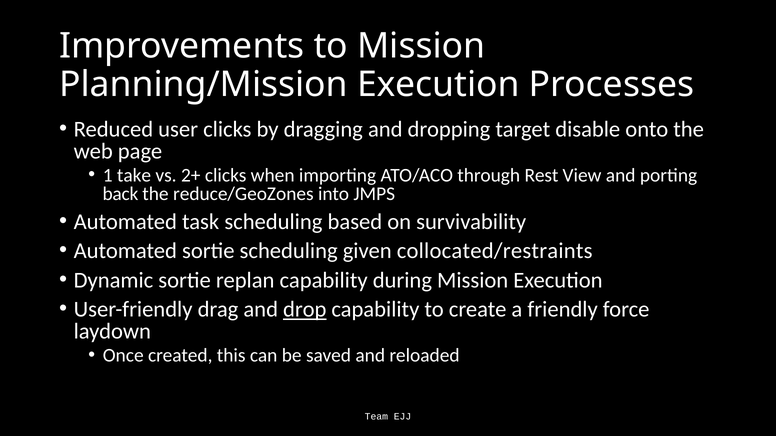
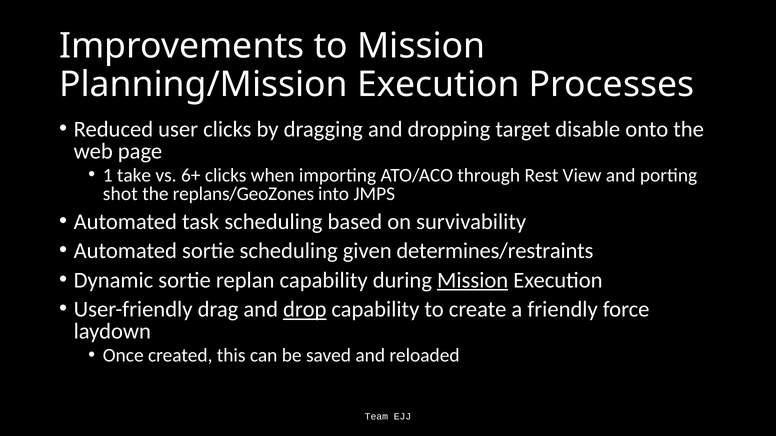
2+: 2+ -> 6+ (191, 175)
back: back -> shot (120, 194)
reduce/GeoZones: reduce/GeoZones -> replans/GeoZones (243, 194)
collocated/restraints: collocated/restraints -> determines/restraints (495, 251)
Mission underline: none -> present (473, 280)
